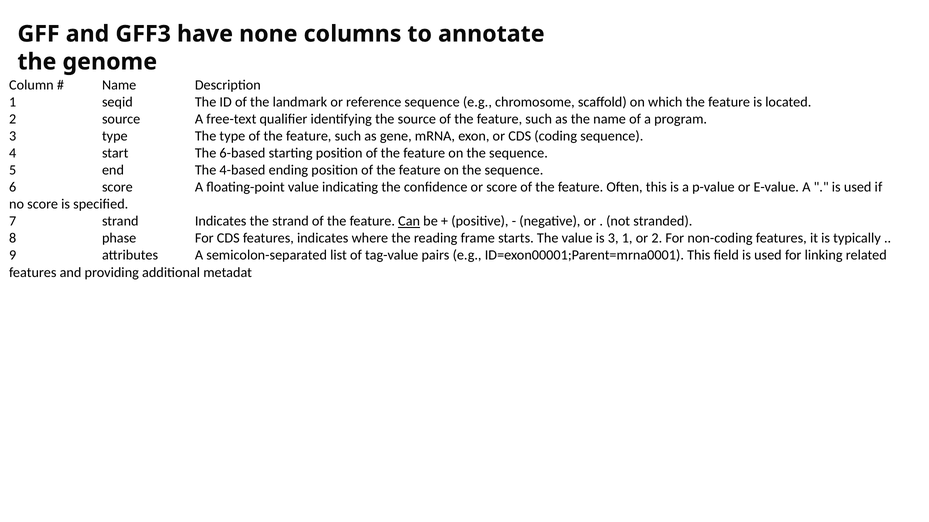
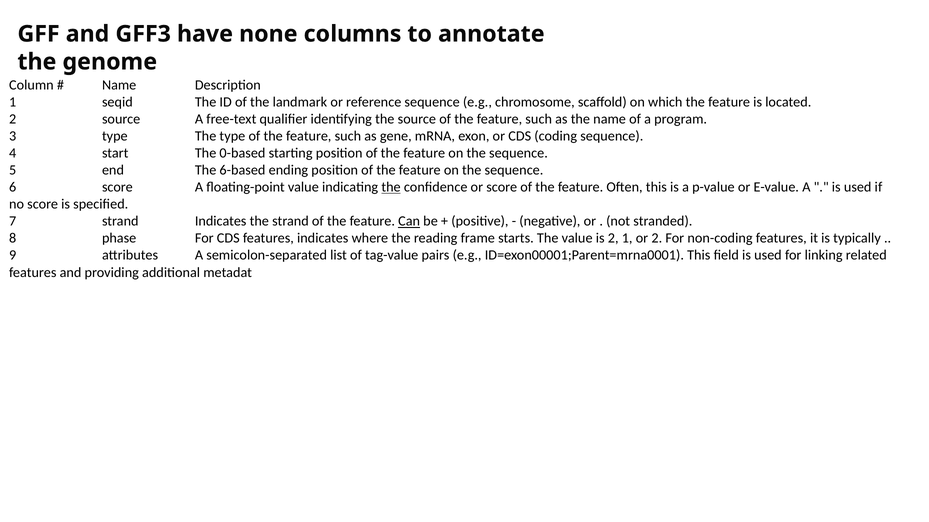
6-based: 6-based -> 0-based (242, 153)
4-based: 4-based -> 6-based (242, 170)
the underline: none -> present (391, 187)
is 3: 3 -> 2 (613, 239)
